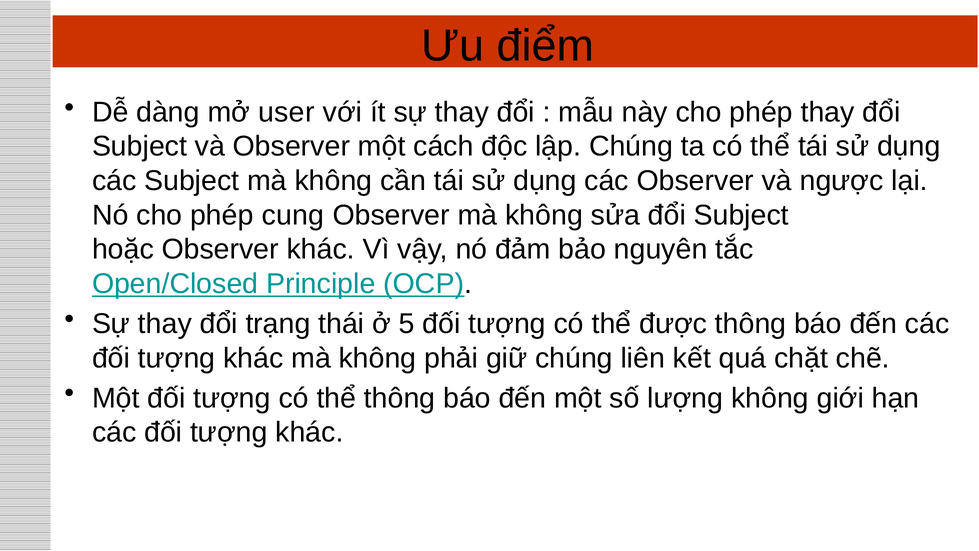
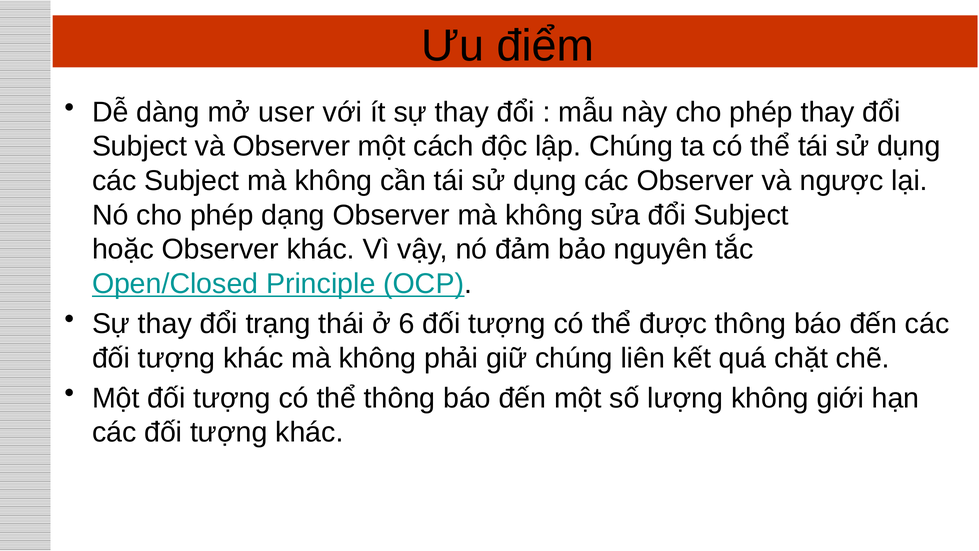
cung: cung -> dạng (293, 215)
5: 5 -> 6 (407, 324)
